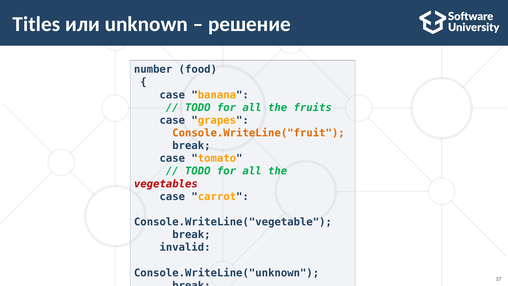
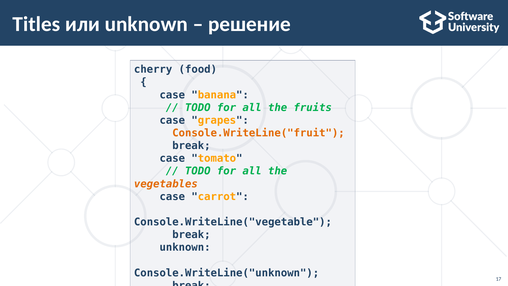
number: number -> cherry (153, 69)
vegetables colour: red -> orange (166, 184)
invalid: invalid -> unknown (185, 247)
